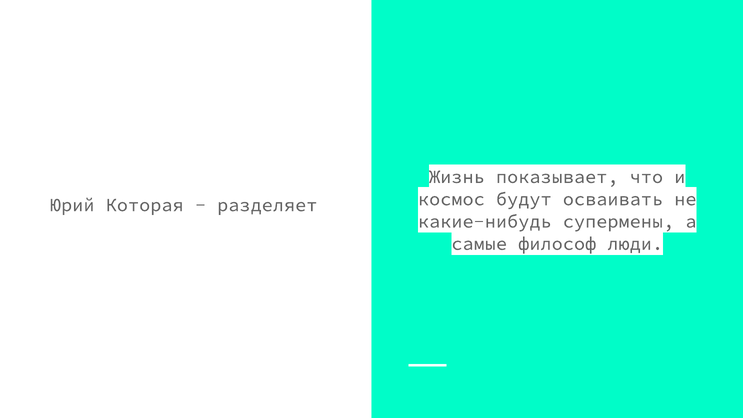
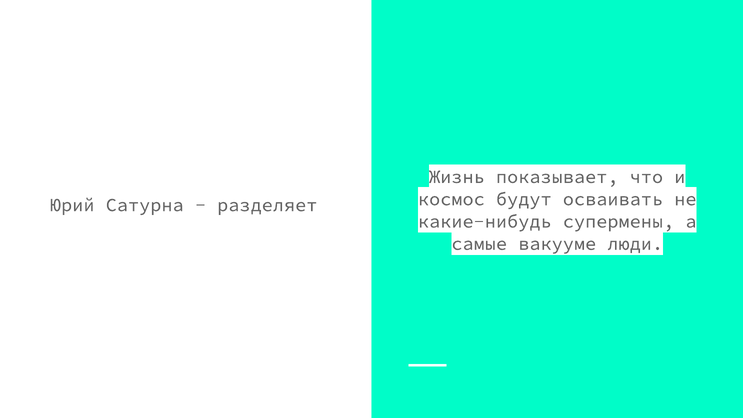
Которая: Которая -> Сатурна (145, 205)
философ: философ -> вакууме (557, 244)
